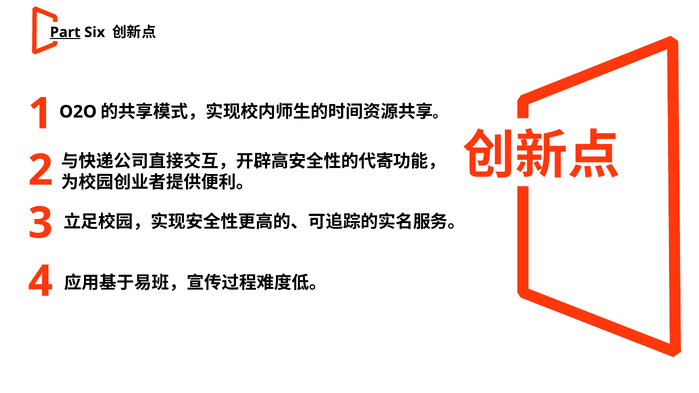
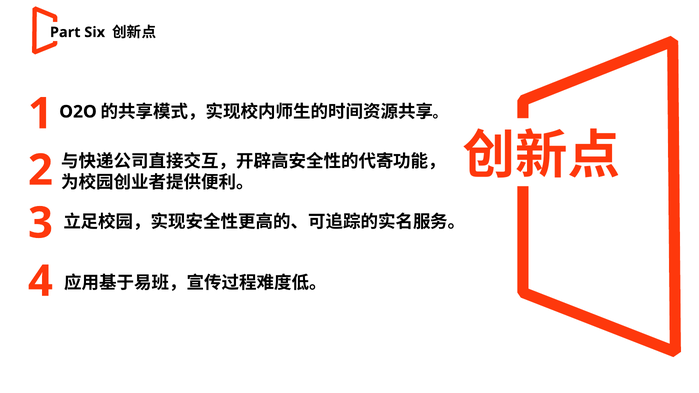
Part underline: present -> none (65, 32)
